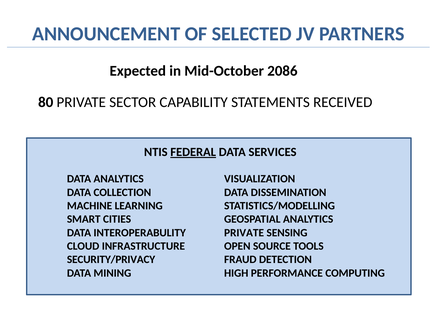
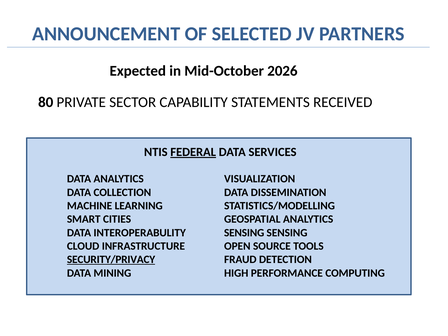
2086: 2086 -> 2026 (282, 71)
PRIVATE: PRIVATE -> SENSING (244, 233)
SECURITY/PRIVACY underline: none -> present (111, 260)
